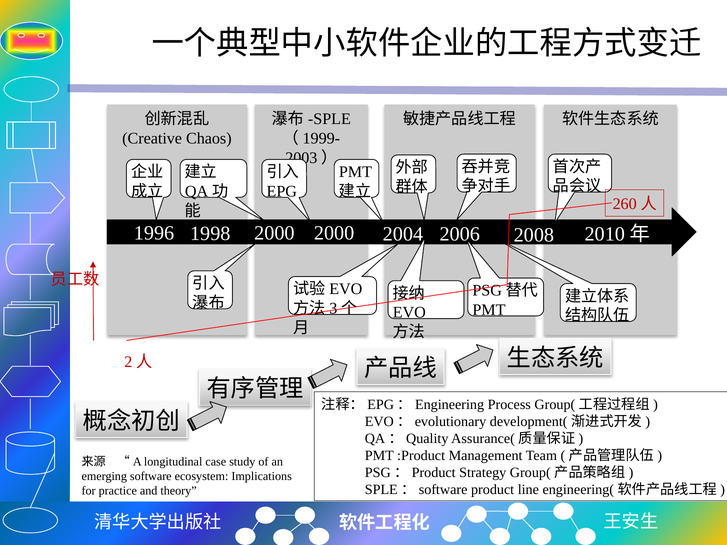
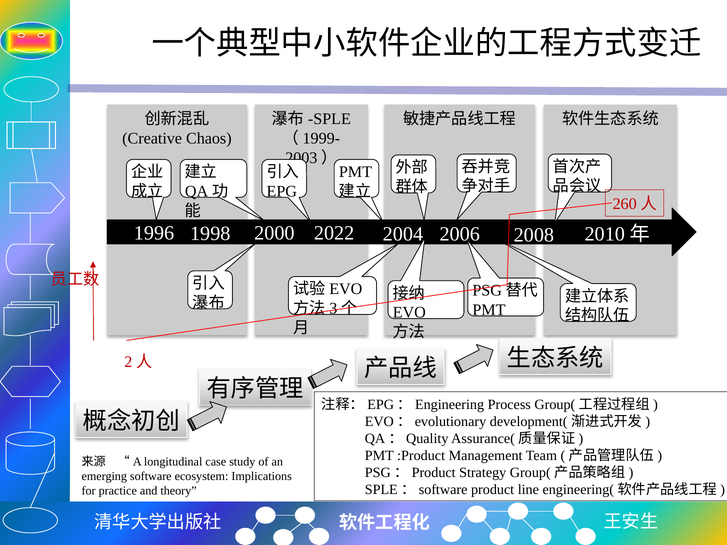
2000 2000: 2000 -> 2022 (334, 233)
